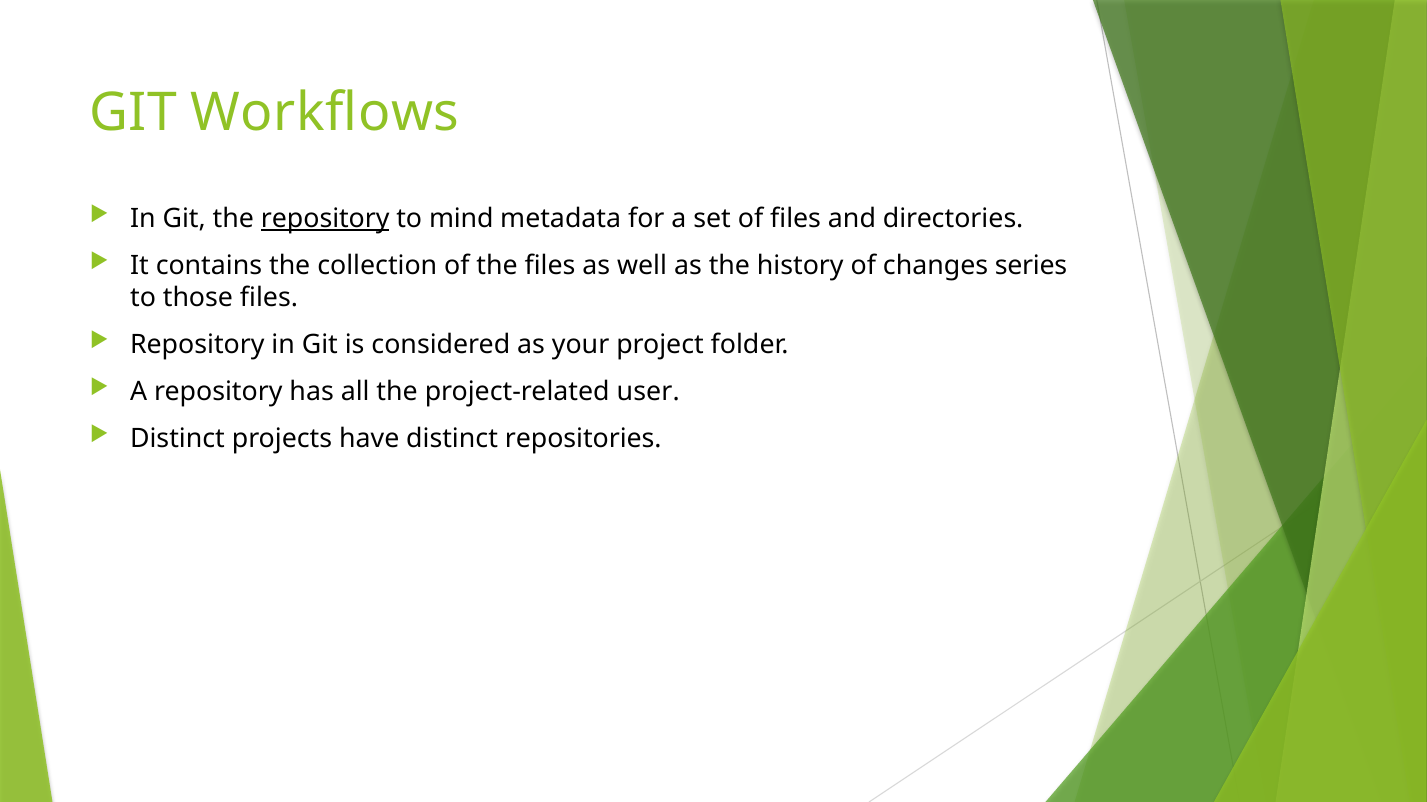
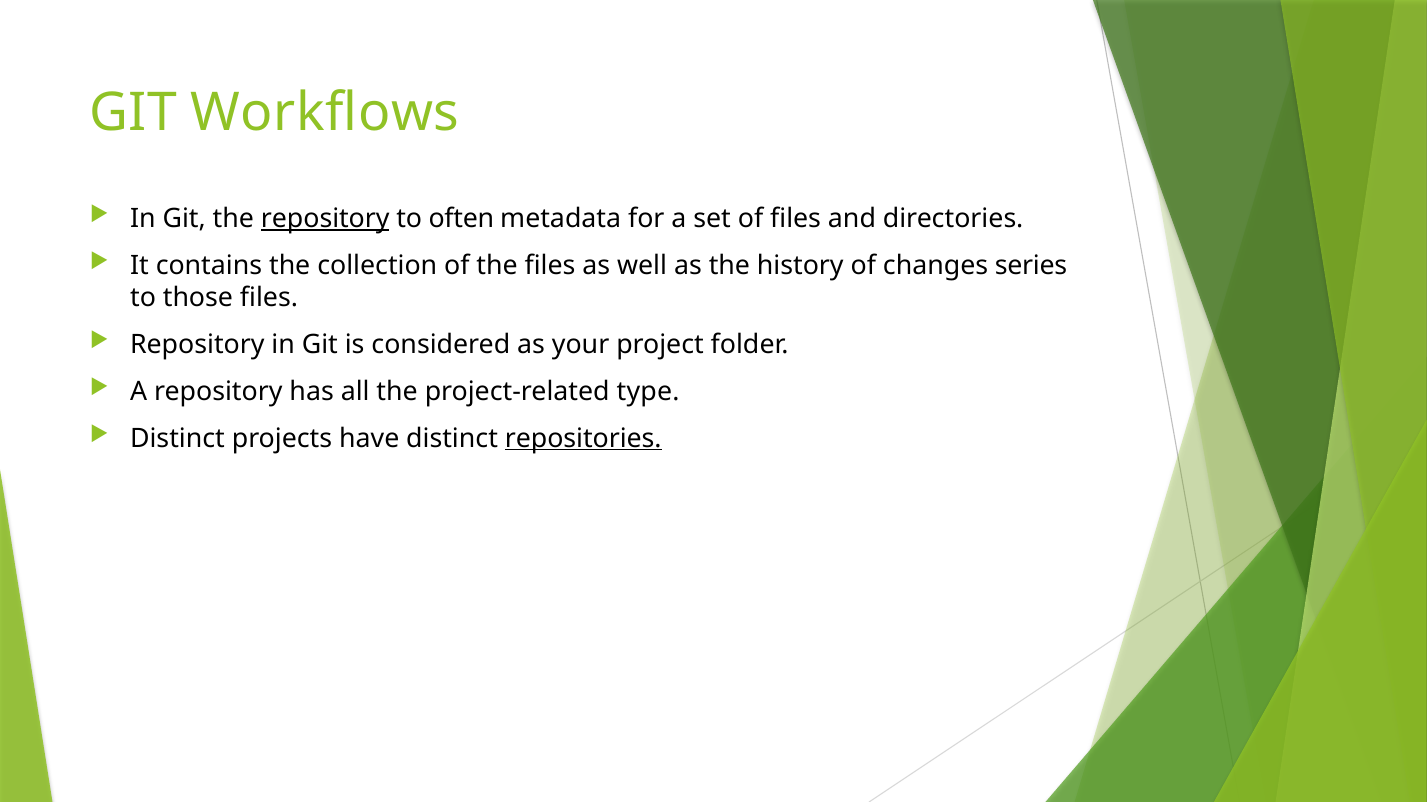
mind: mind -> often (461, 219)
user: user -> type (648, 392)
repositories underline: none -> present (583, 439)
